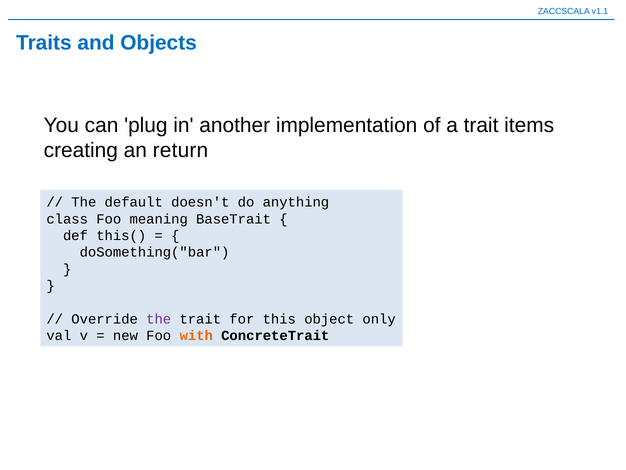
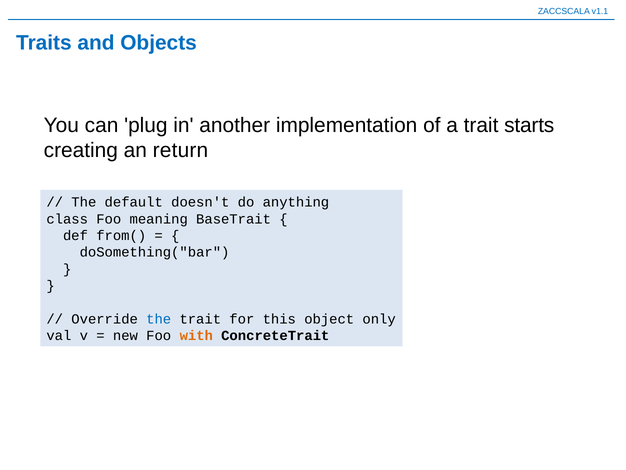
items: items -> starts (529, 125)
this(: this( -> from( (121, 235)
the colour: purple -> blue (159, 319)
